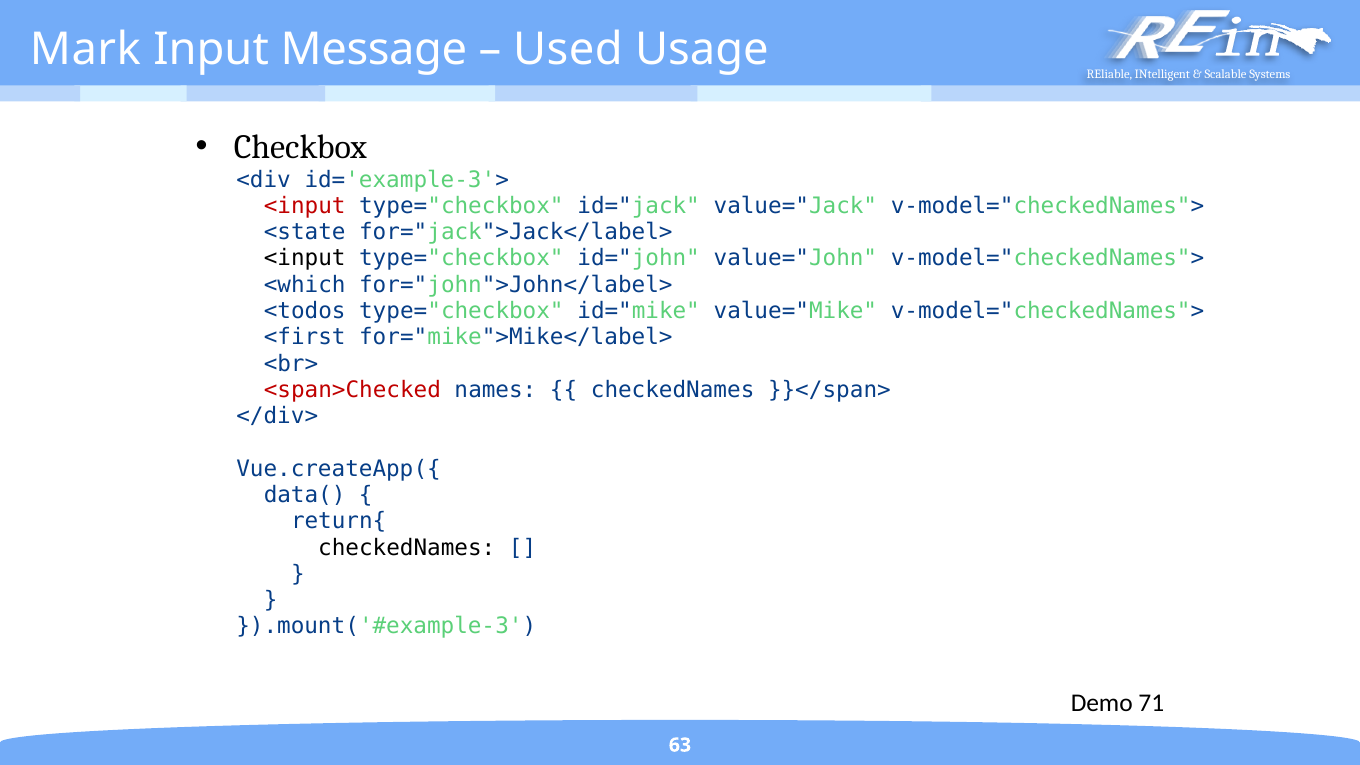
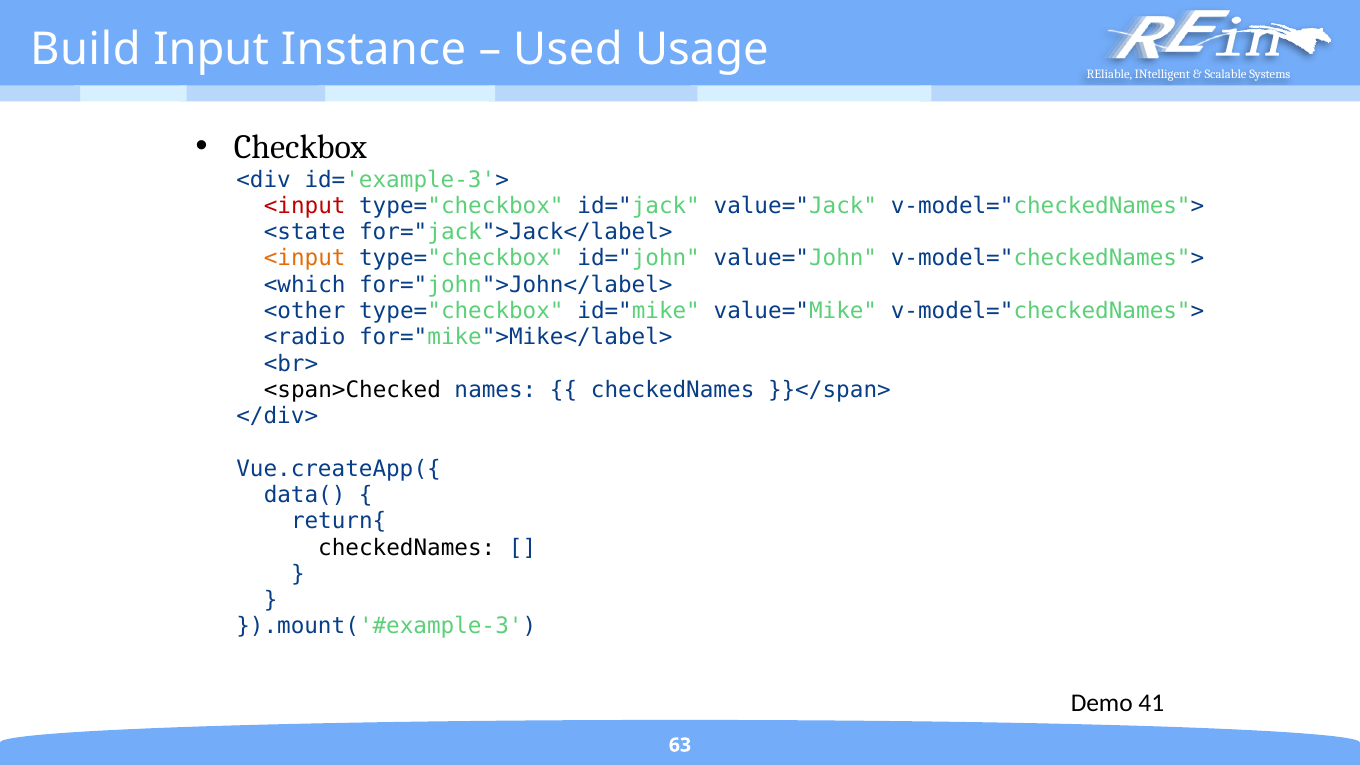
Mark: Mark -> Build (85, 50)
Message: Message -> Instance (374, 50)
<input colour: black -> orange (305, 258)
<todos: <todos -> <other (305, 311)
<first: <first -> <radio (305, 337)
<span>Checked colour: red -> black (352, 390)
71: 71 -> 41 (1151, 703)
